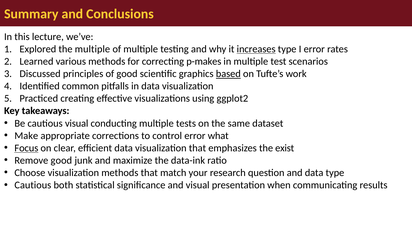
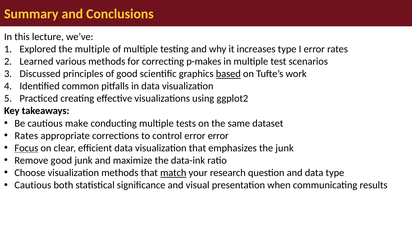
increases underline: present -> none (256, 49)
cautious visual: visual -> make (77, 123)
Make: Make -> Rates (26, 136)
error what: what -> error (218, 136)
the exist: exist -> junk (285, 148)
match underline: none -> present (173, 173)
